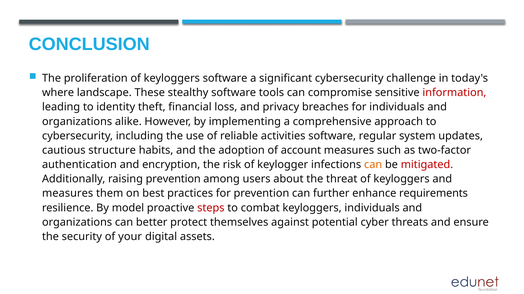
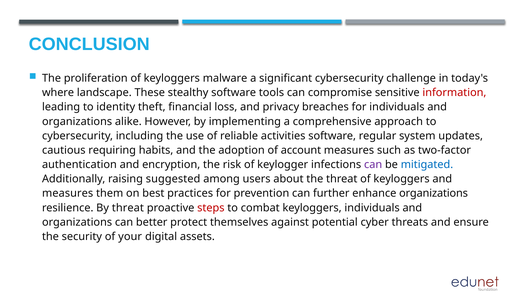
keyloggers software: software -> malware (225, 78)
structure: structure -> requiring (112, 151)
can colour: orange -> purple (373, 165)
mitigated colour: red -> blue (427, 165)
raising prevention: prevention -> suggested (173, 179)
enhance requirements: requirements -> organizations (434, 194)
By model: model -> threat (128, 208)
